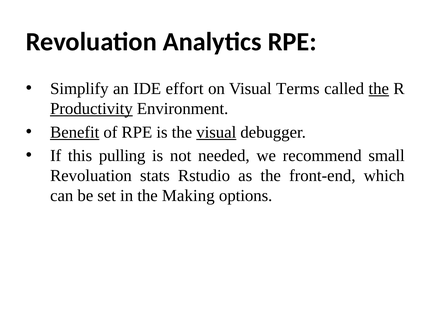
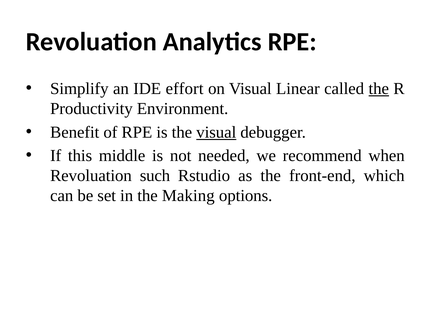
Terms: Terms -> Linear (298, 89)
Productivity underline: present -> none (91, 109)
Benefit underline: present -> none (75, 132)
pulling: pulling -> middle (122, 156)
small: small -> when (387, 156)
stats: stats -> such (155, 176)
